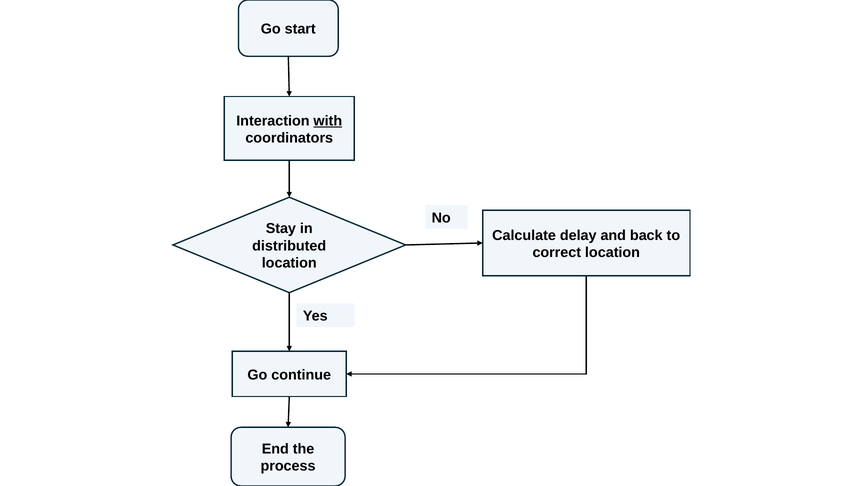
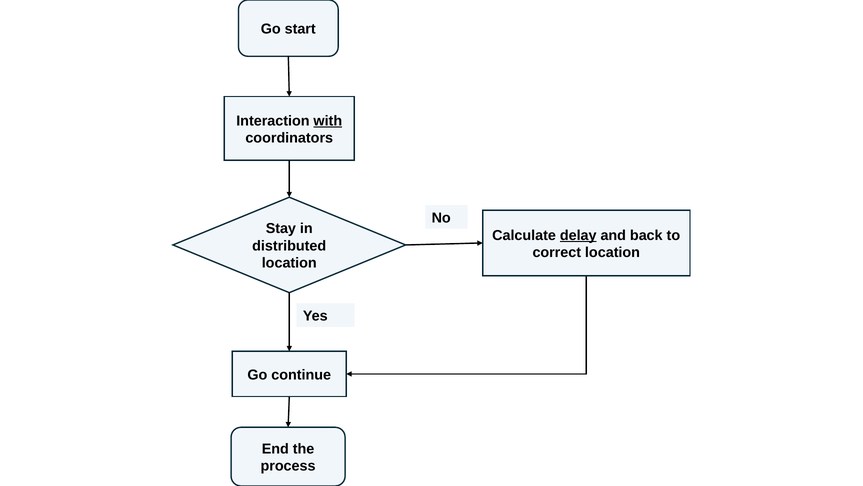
delay underline: none -> present (578, 235)
